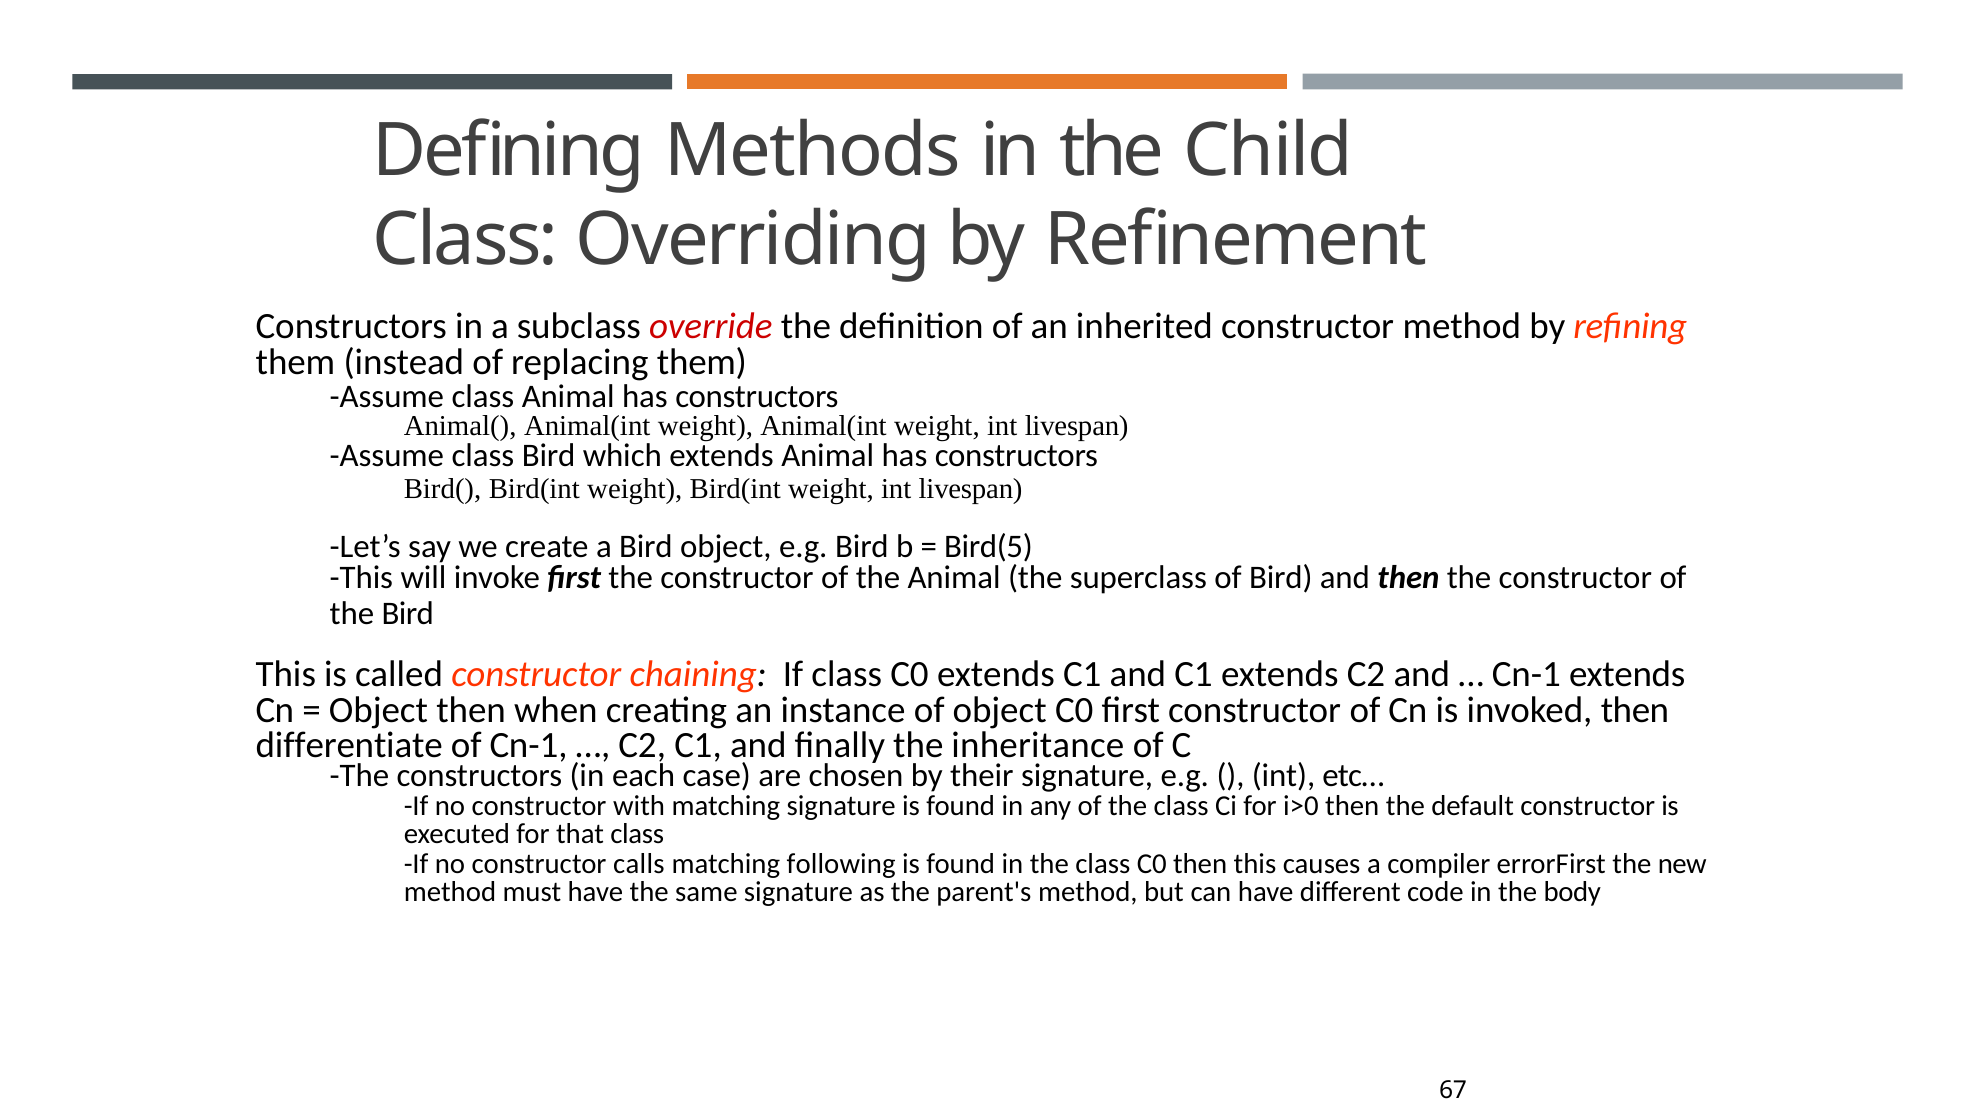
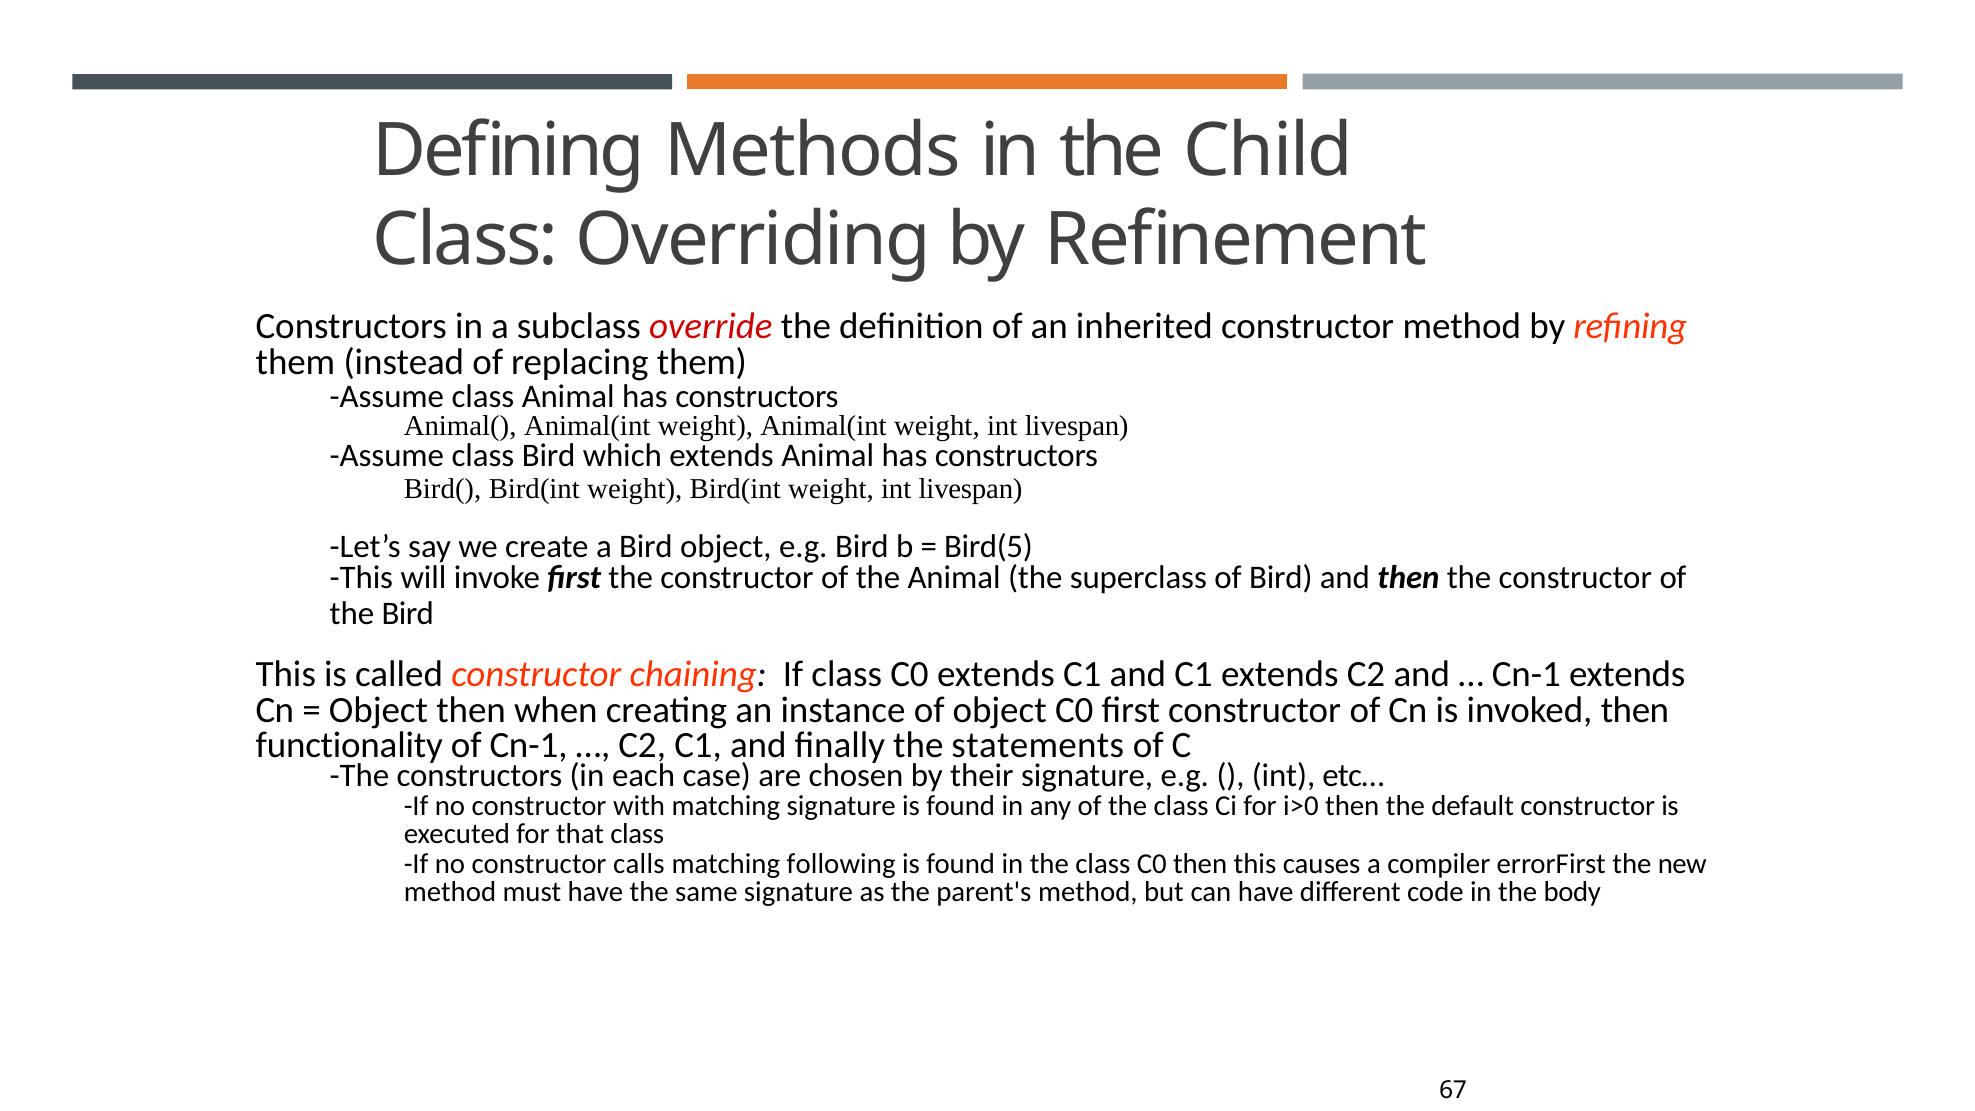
differentiate: differentiate -> functionality (349, 746)
inheritance: inheritance -> statements (1038, 746)
